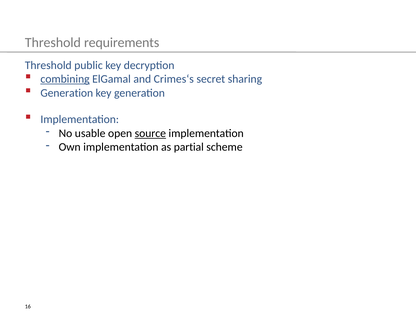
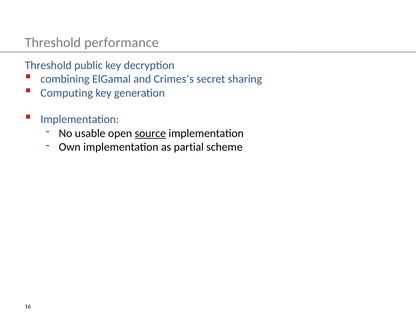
requirements: requirements -> performance (122, 43)
combining underline: present -> none (65, 79)
Generation: Generation -> Computing (67, 93)
